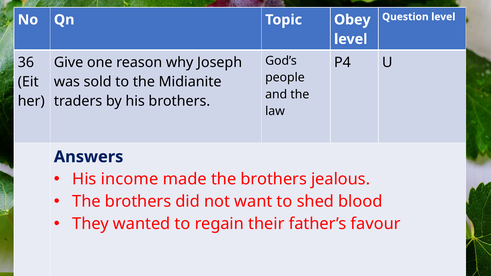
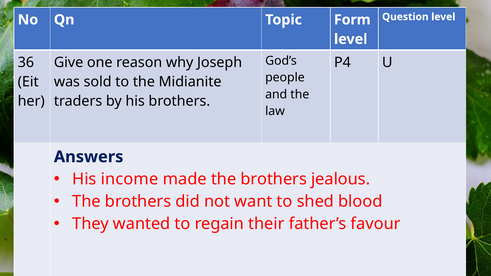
Obey: Obey -> Form (352, 20)
